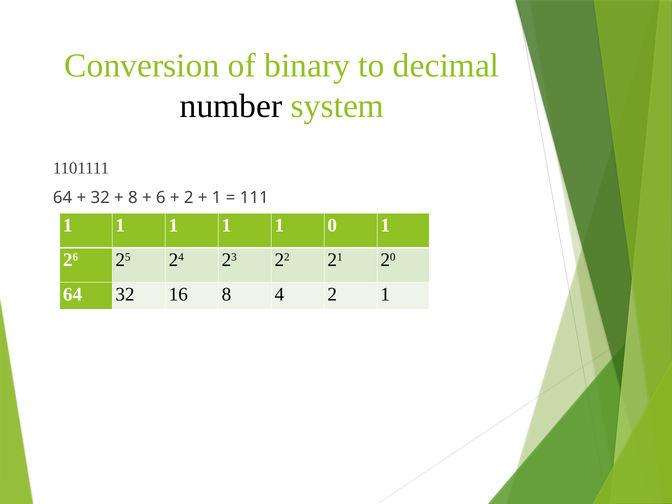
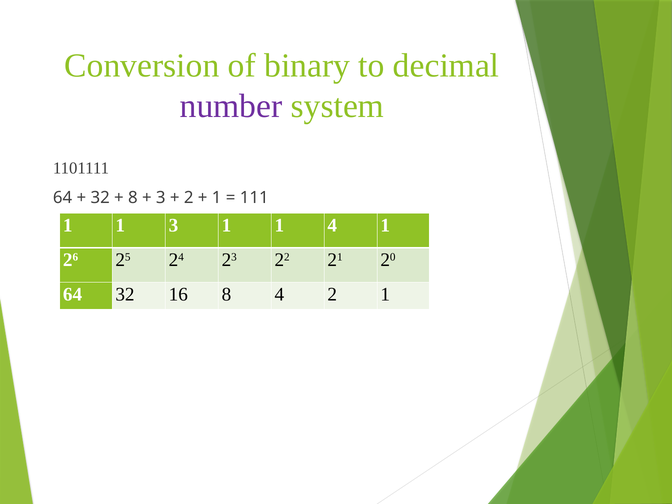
number colour: black -> purple (231, 106)
6: 6 -> 3 (161, 198)
1: 1 -> 3 (174, 225)
1 0: 0 -> 4 (332, 225)
